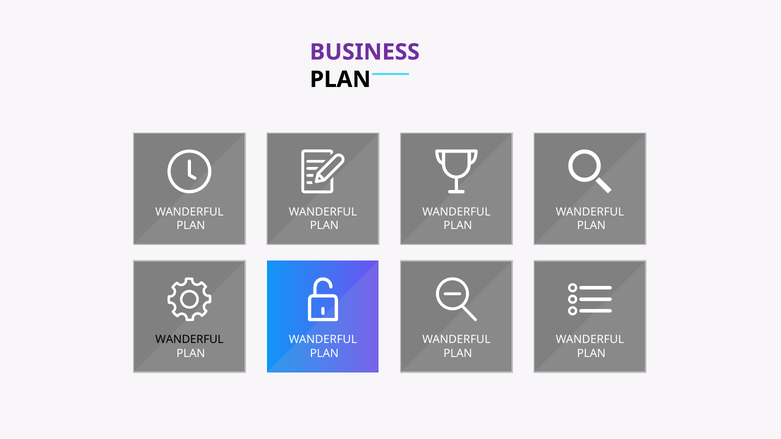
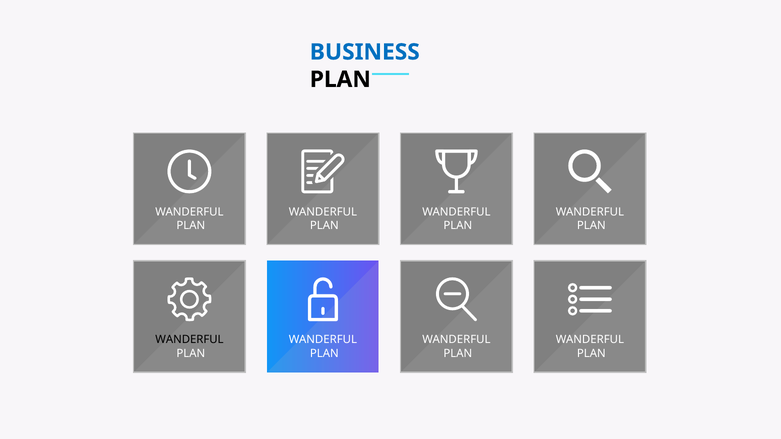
BUSINESS colour: purple -> blue (365, 52)
